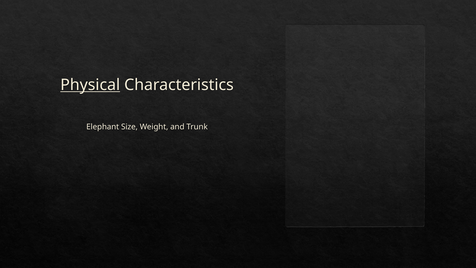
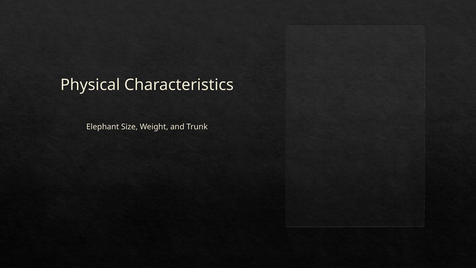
Physical underline: present -> none (90, 85)
